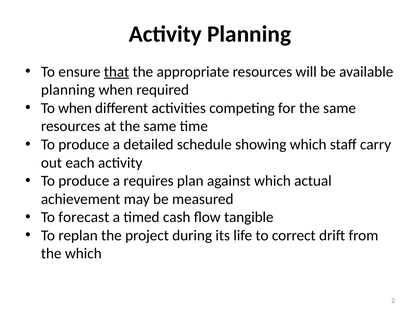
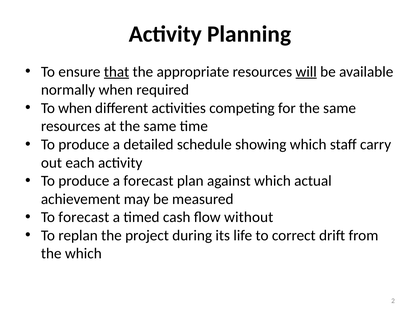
will underline: none -> present (306, 72)
planning: planning -> normally (68, 90)
a requires: requires -> forecast (148, 181)
tangible: tangible -> without (249, 217)
